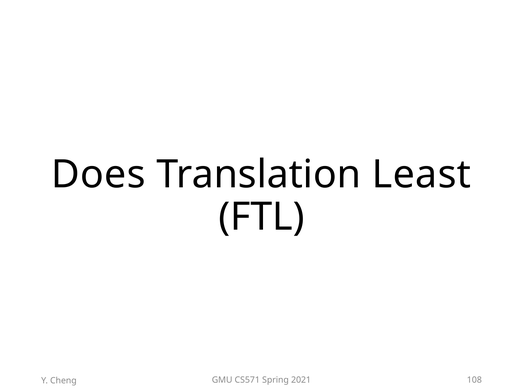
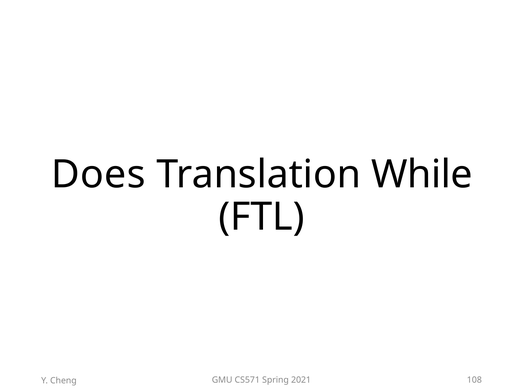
Least: Least -> While (422, 175)
